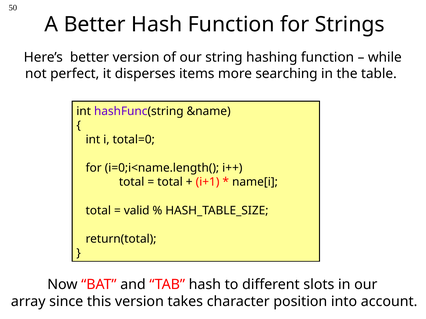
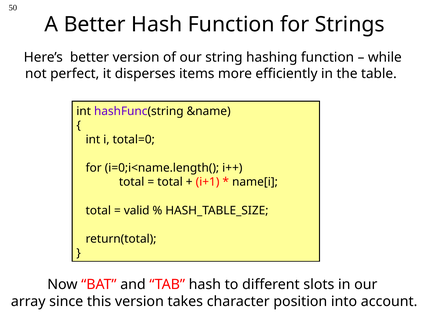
searching: searching -> efficiently (286, 74)
